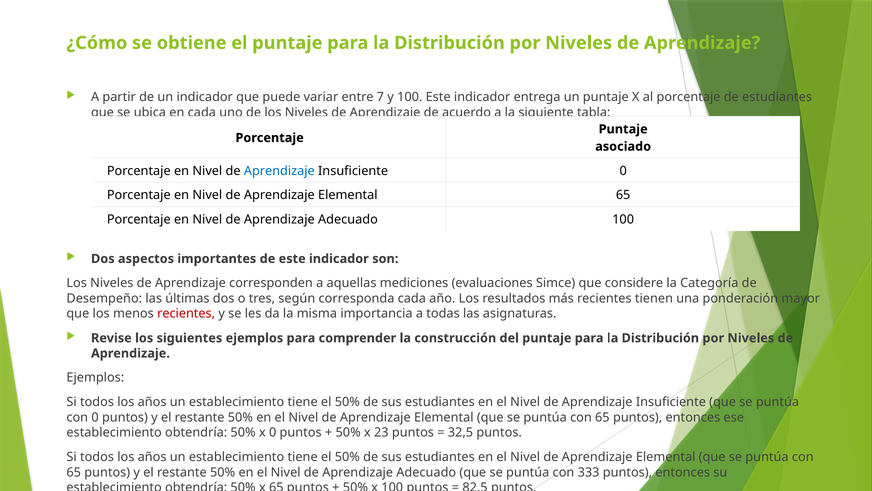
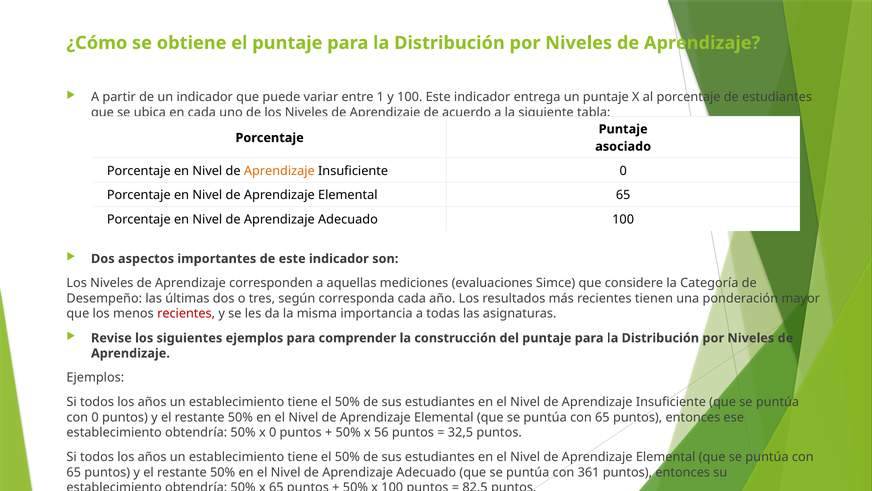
7: 7 -> 1 (380, 97)
Aprendizaje colour: blue -> orange (279, 171)
23: 23 -> 56 (381, 432)
333: 333 -> 361 (589, 472)
